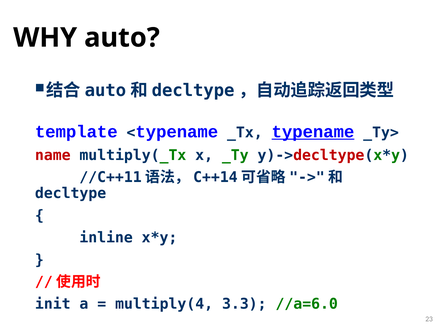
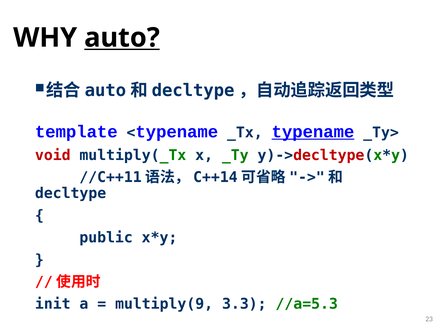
auto underline: none -> present (122, 38)
name: name -> void (53, 155)
inline: inline -> public (106, 238)
multiply(4: multiply(4 -> multiply(9 (164, 304)
//a=6.0: //a=6.0 -> //a=5.3 (307, 304)
